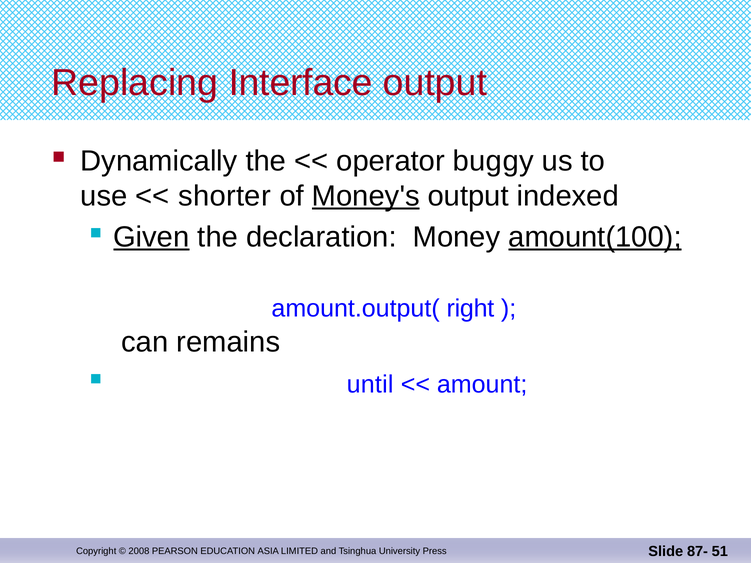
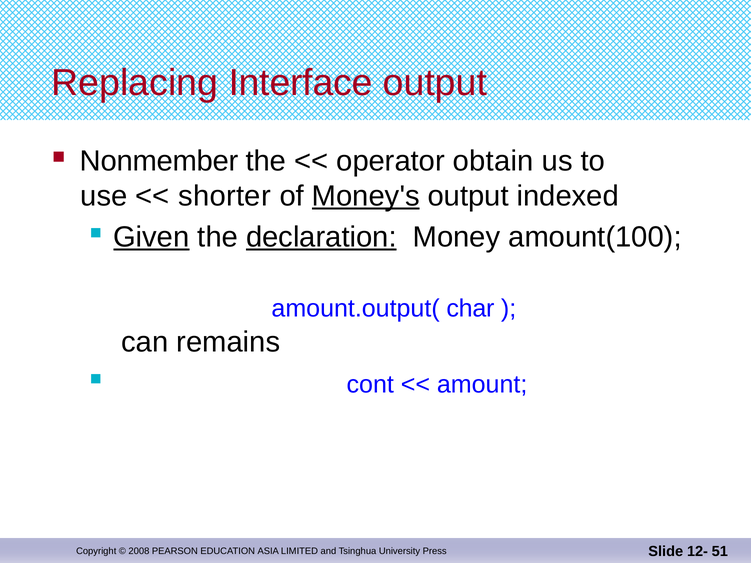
Dynamically: Dynamically -> Nonmember (159, 161)
buggy: buggy -> obtain (493, 161)
declaration underline: none -> present (321, 237)
amount(100 underline: present -> none (595, 237)
right: right -> char (470, 309)
until: until -> cont (370, 385)
87-: 87- -> 12- (697, 552)
